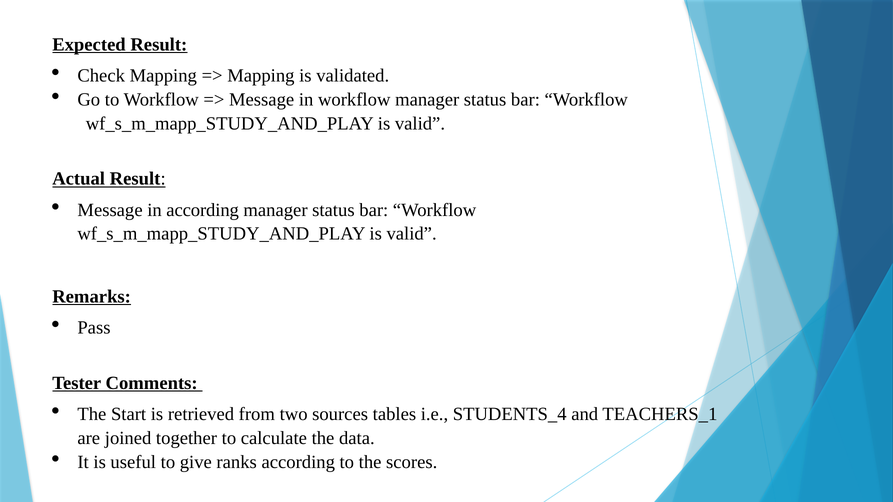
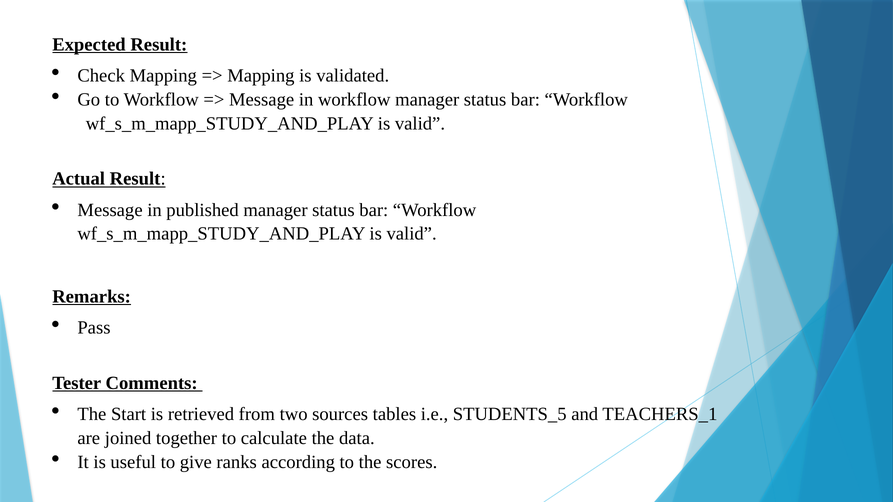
in according: according -> published (203, 210)
STUDENTS_4: STUDENTS_4 -> STUDENTS_5 (510, 414)
